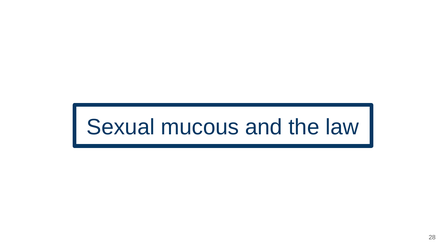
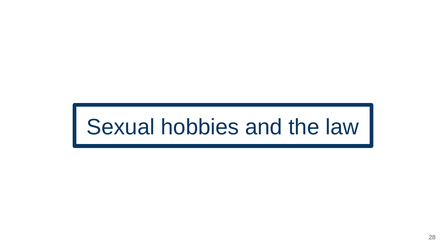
mucous: mucous -> hobbies (200, 127)
